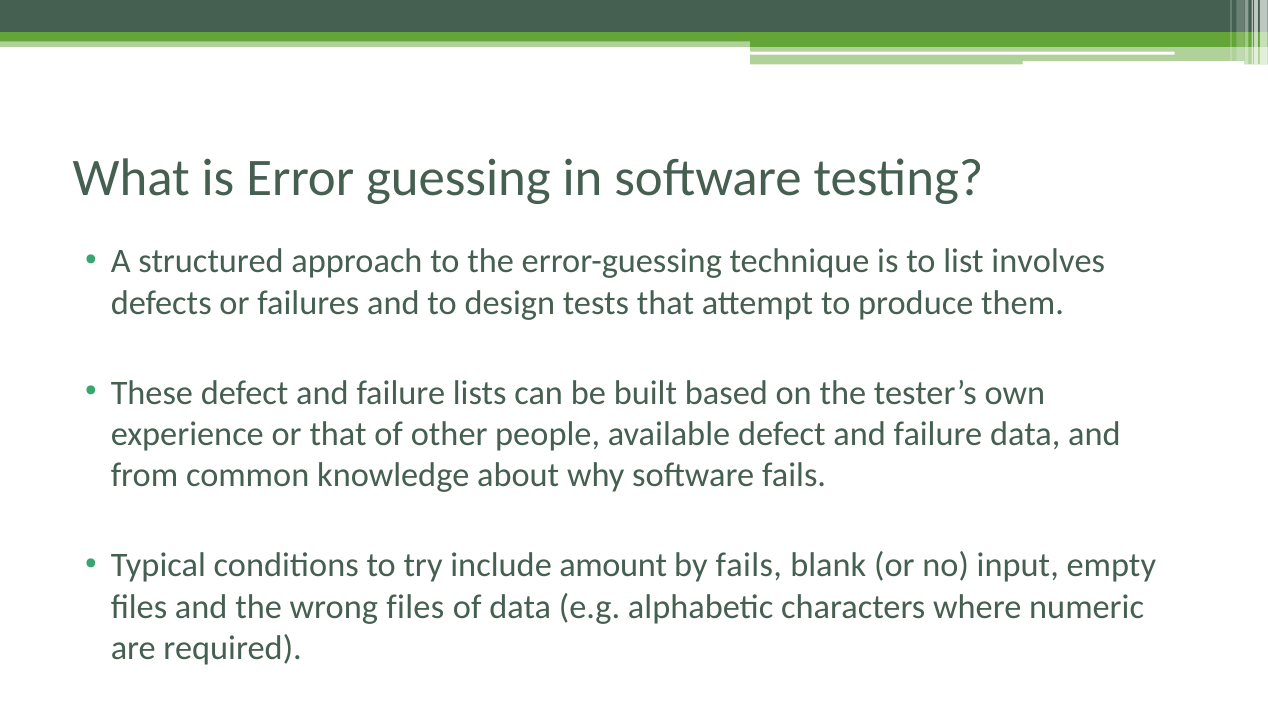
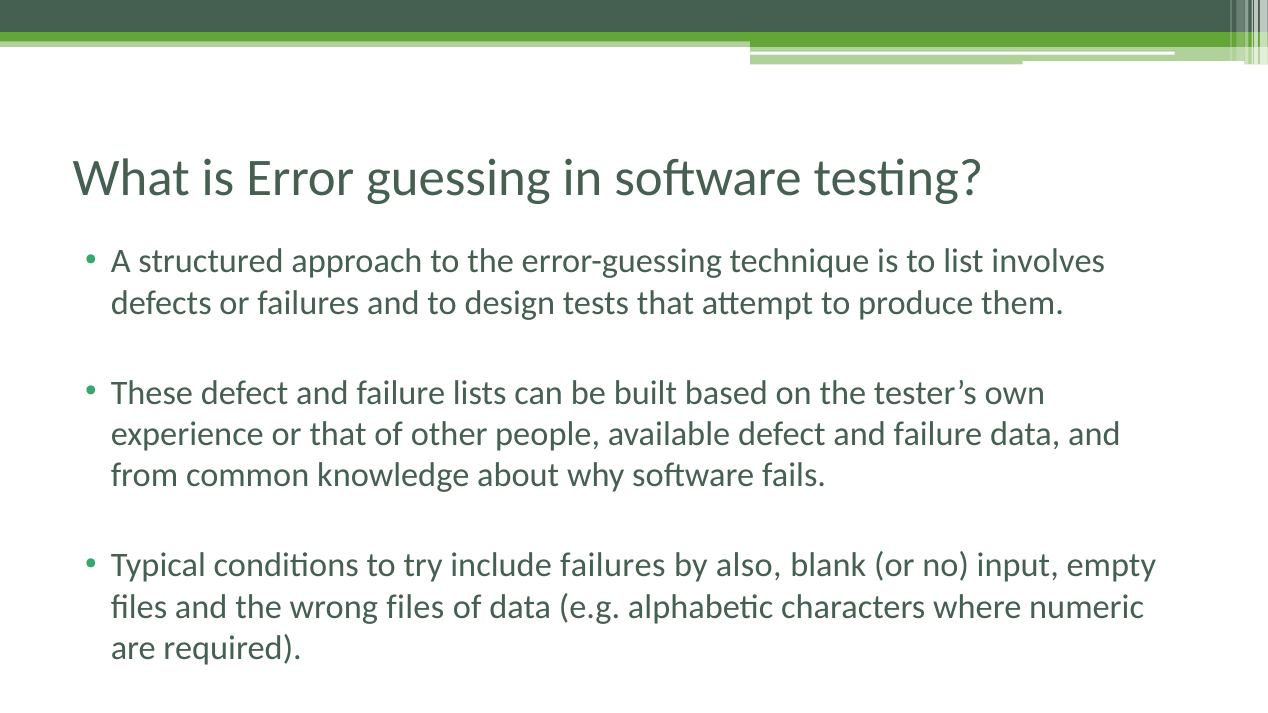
include amount: amount -> failures (613, 566)
by fails: fails -> also (749, 566)
